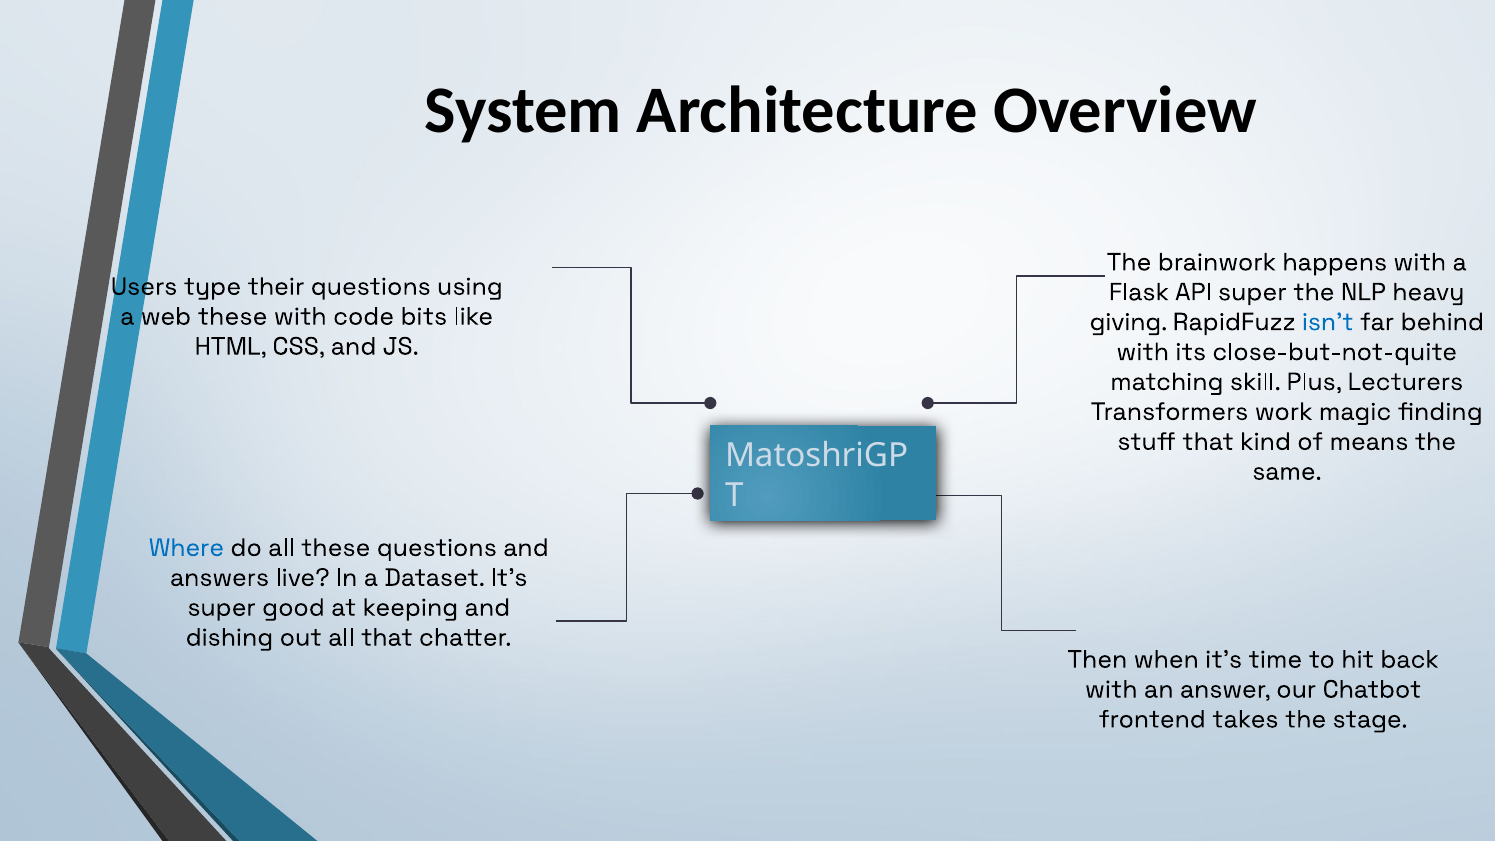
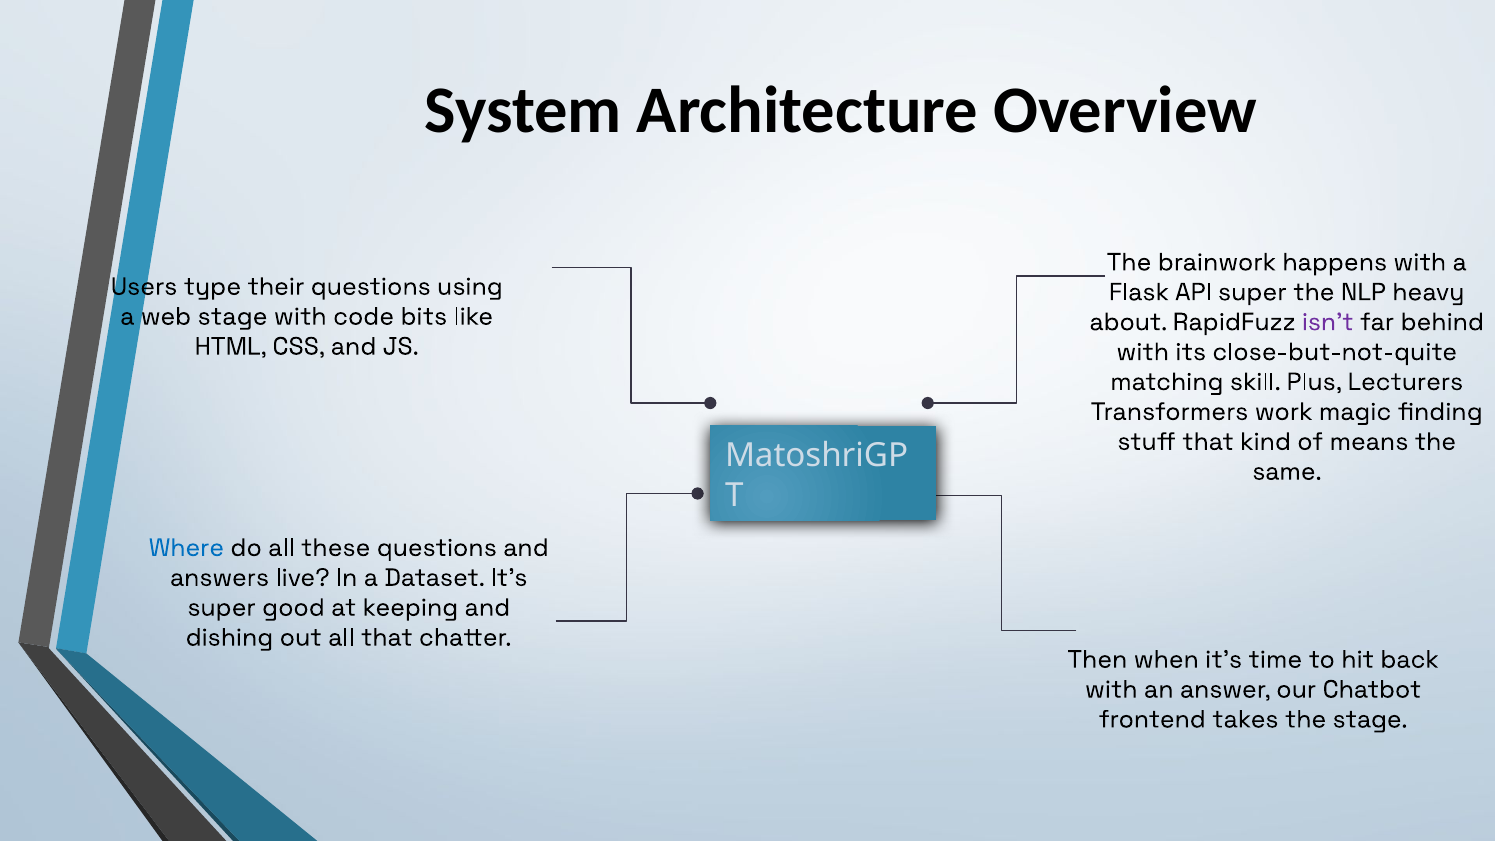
web these: these -> stage (232, 316)
giving: giving -> about (1128, 322)
isn't colour: blue -> purple (1328, 322)
